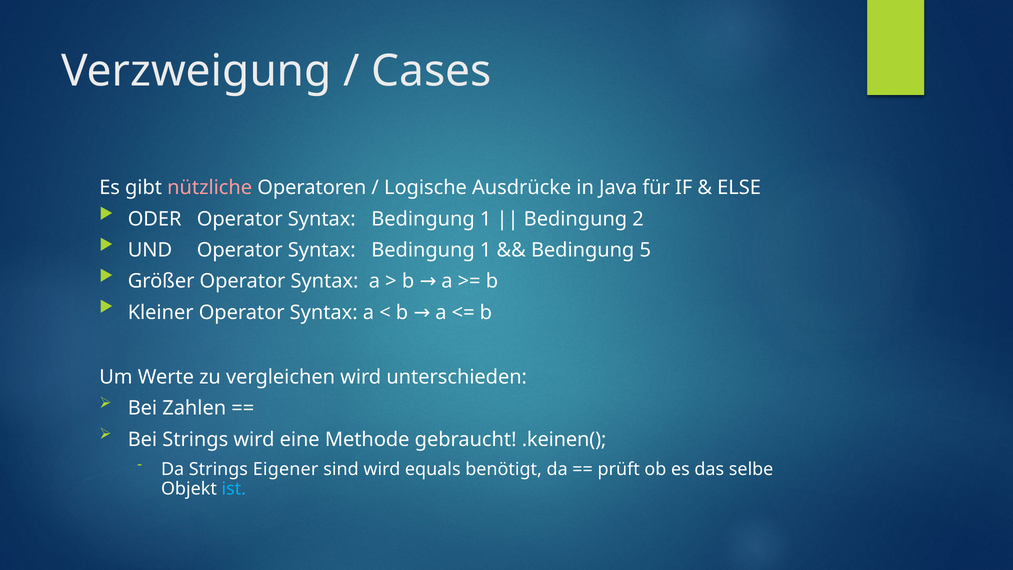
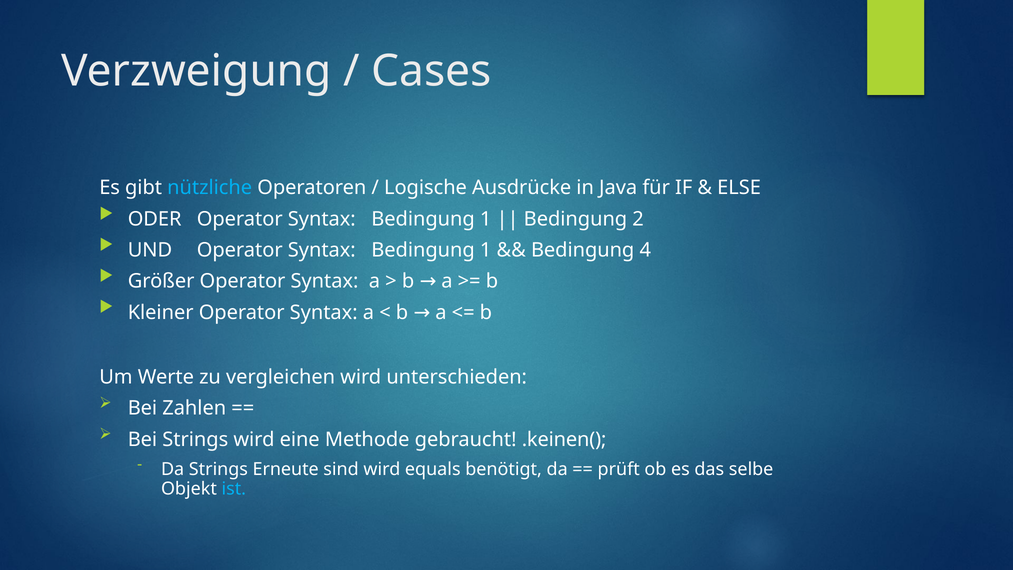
nützliche colour: pink -> light blue (210, 188)
5: 5 -> 4 (645, 250)
Eigener: Eigener -> Erneute (286, 469)
